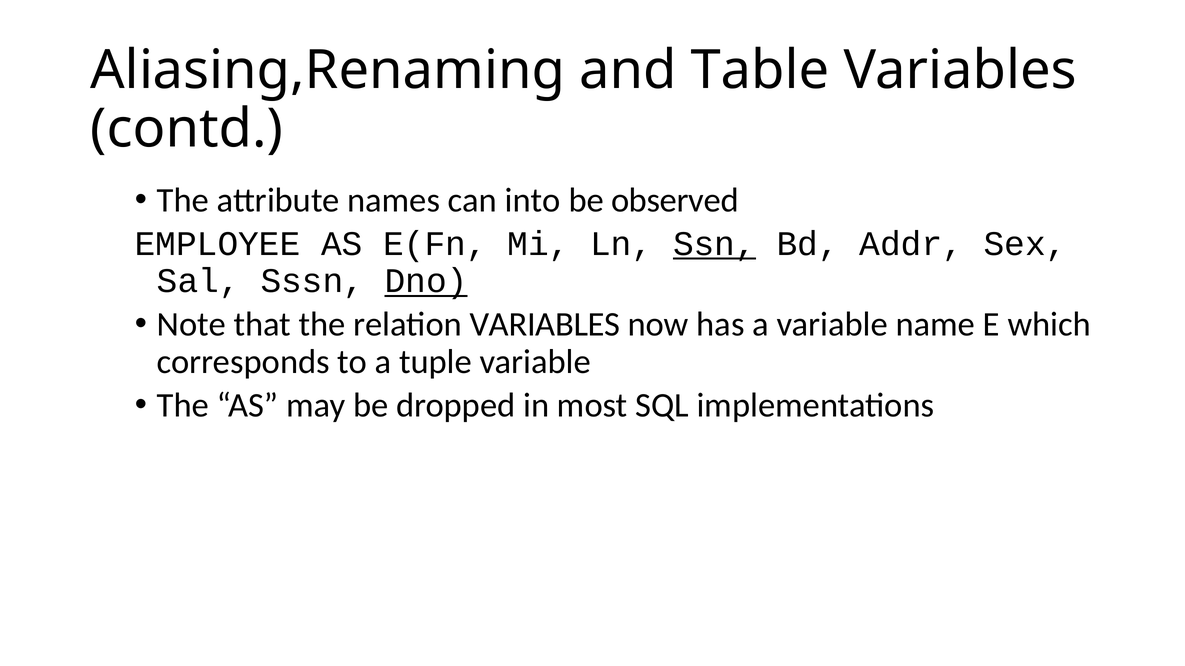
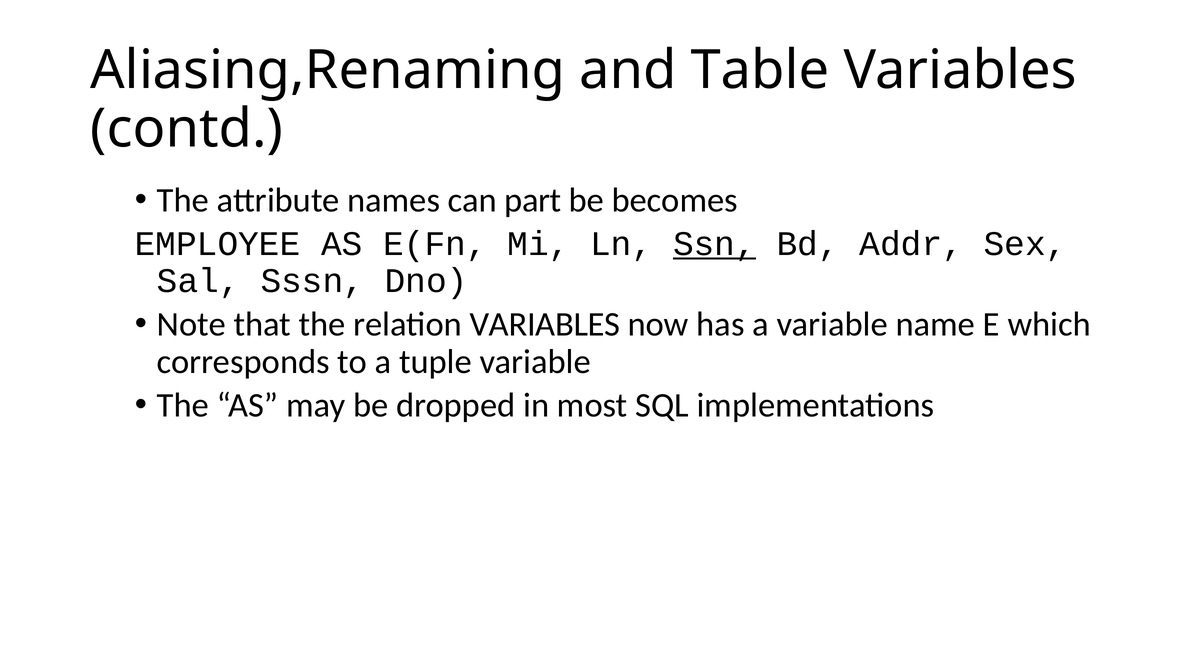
into: into -> part (533, 200)
observed: observed -> becomes (675, 200)
Dno underline: present -> none (426, 281)
